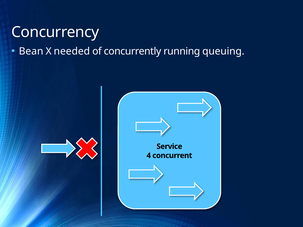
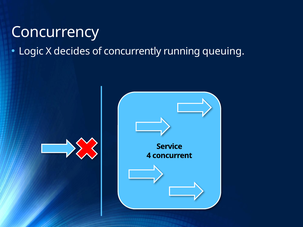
Bean: Bean -> Logic (31, 51)
needed: needed -> decides (72, 51)
